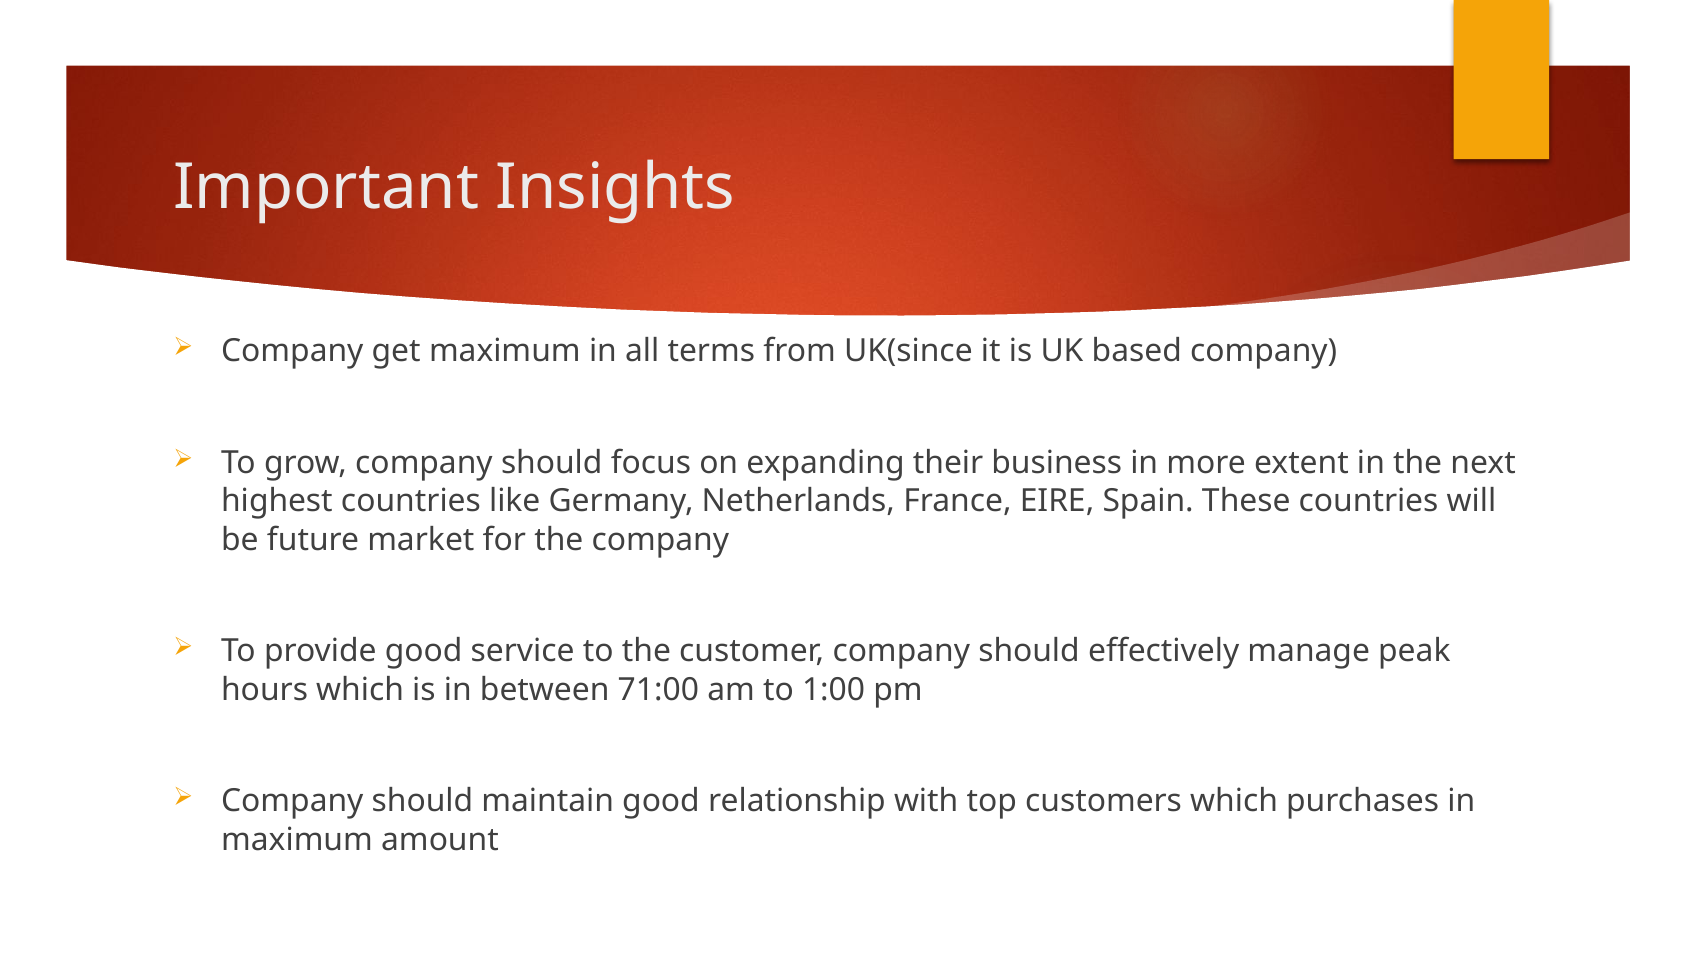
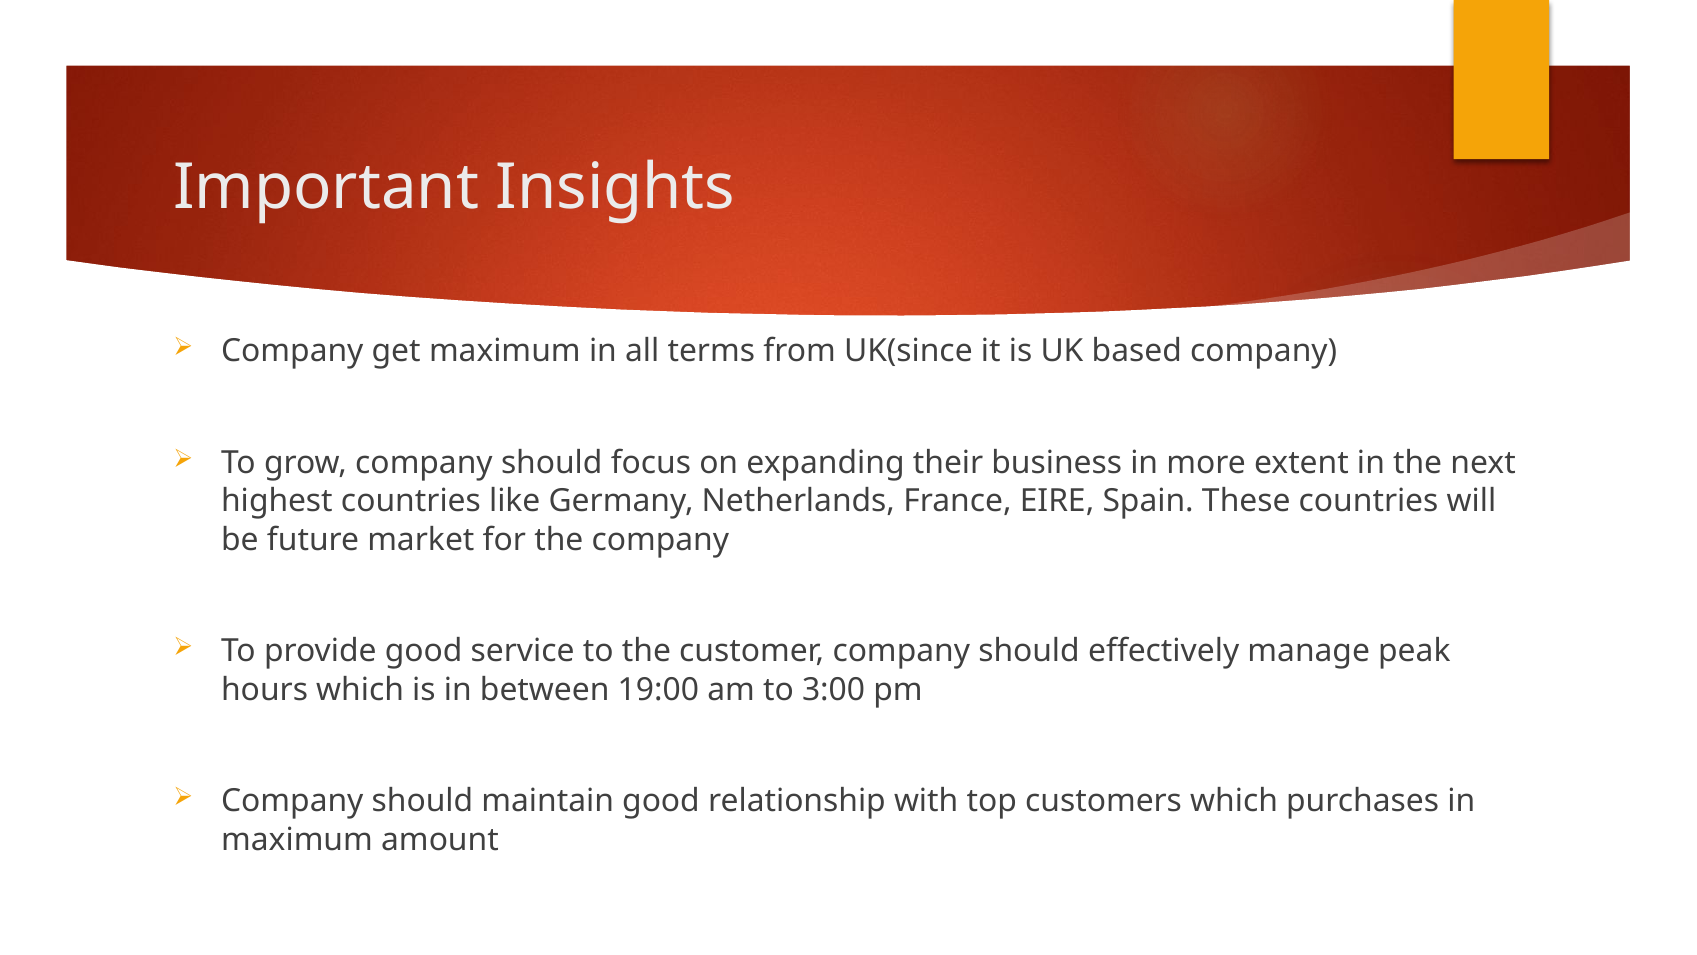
71:00: 71:00 -> 19:00 (658, 689)
1:00: 1:00 -> 3:00 (834, 689)
